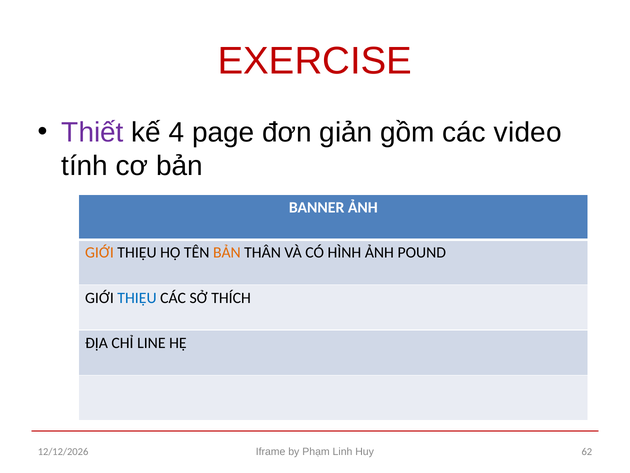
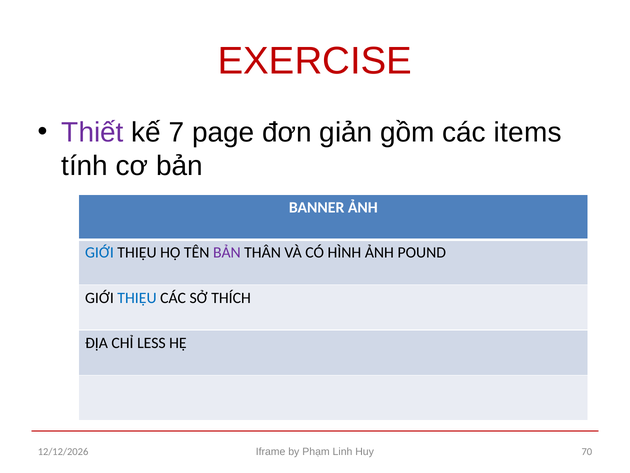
4: 4 -> 7 (177, 132)
video: video -> items (528, 132)
GIỚI colour: orange -> blue (99, 252)
BẢN colour: orange -> purple (227, 252)
LINE: LINE -> LESS (151, 343)
62: 62 -> 70 (587, 451)
